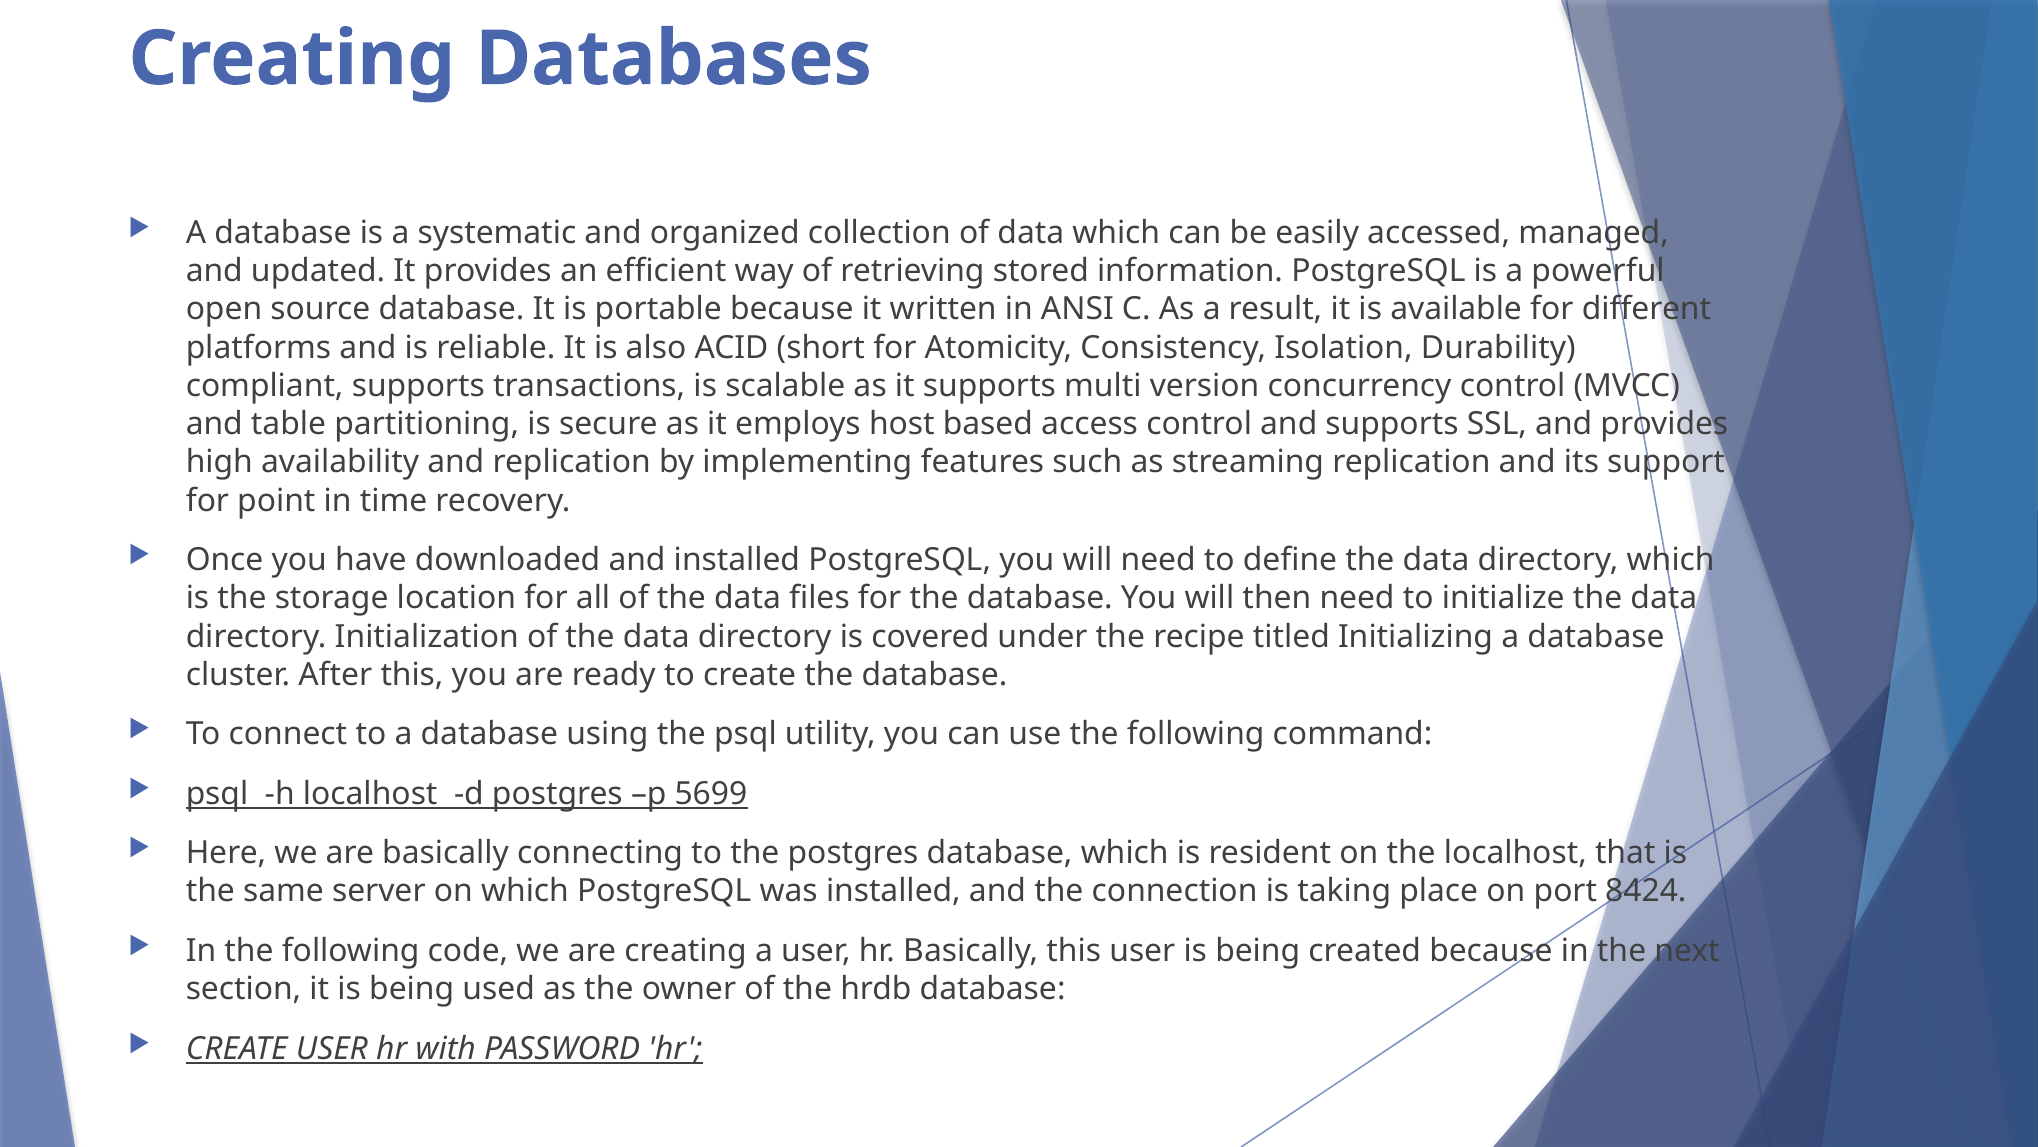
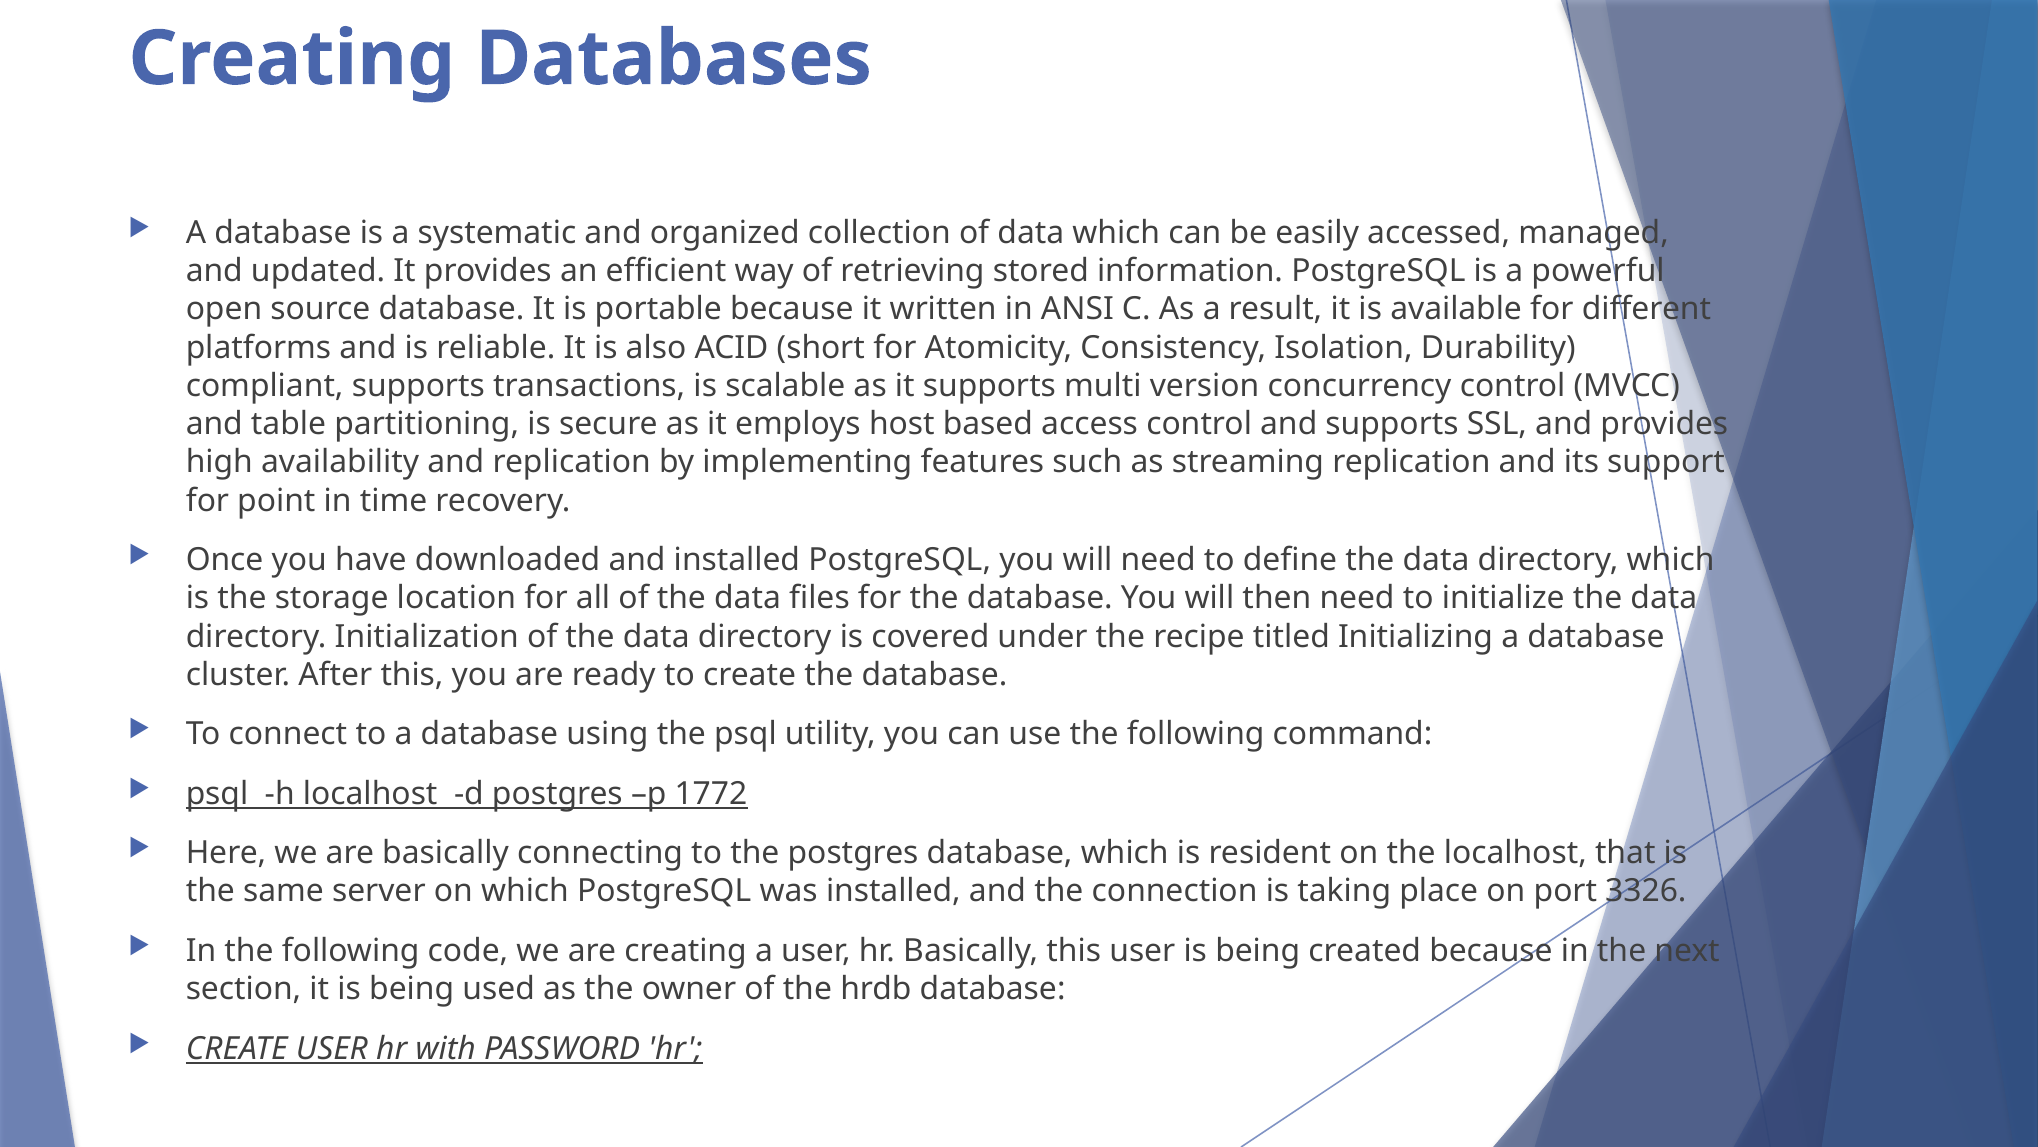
5699: 5699 -> 1772 (711, 793)
8424: 8424 -> 3326 (1646, 891)
